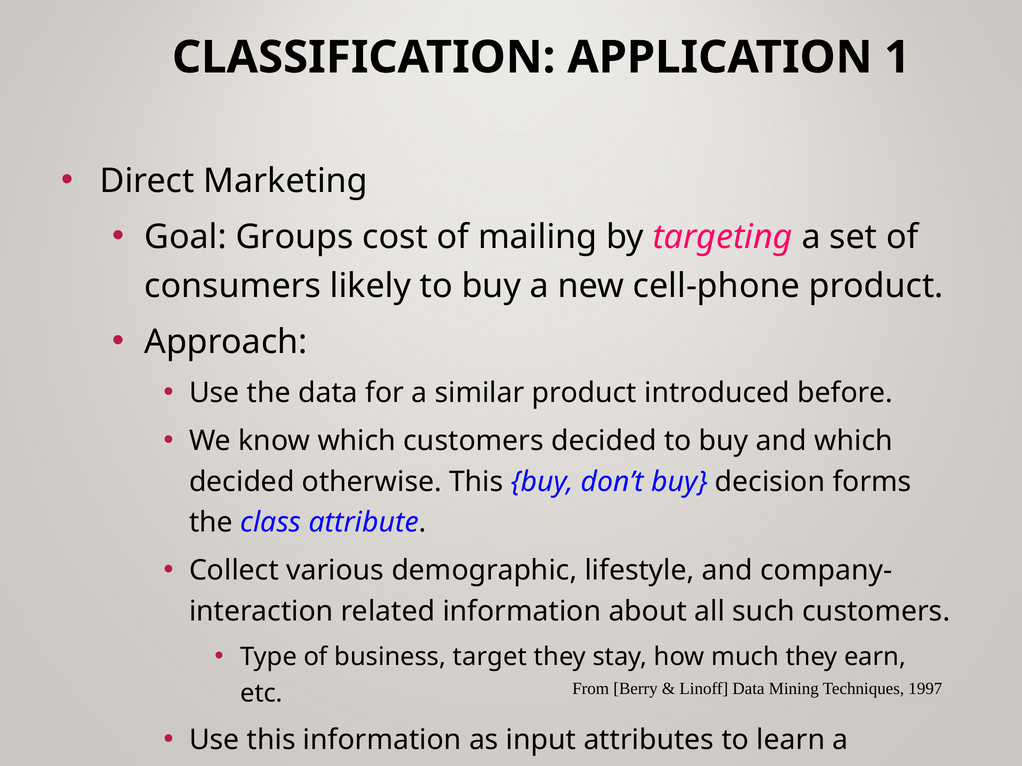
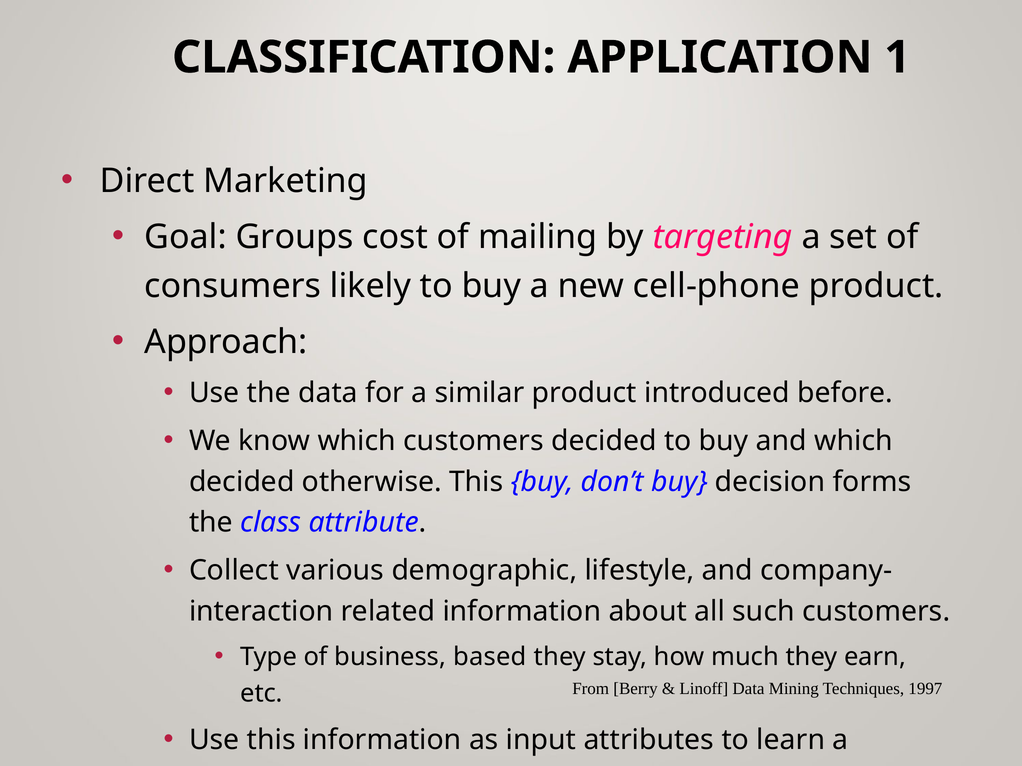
target: target -> based (490, 657)
